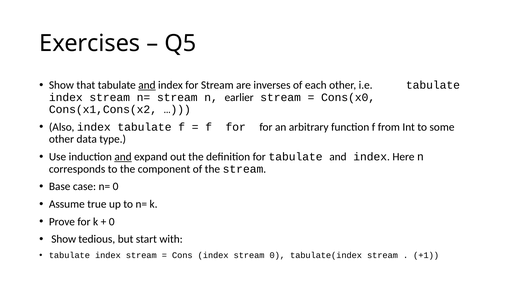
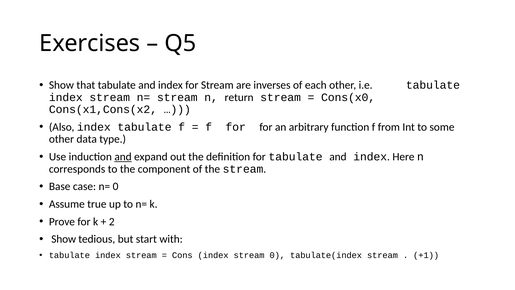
and underline: present -> none (147, 85)
earlier: earlier -> return (239, 97)
0: 0 -> 2 (112, 221)
